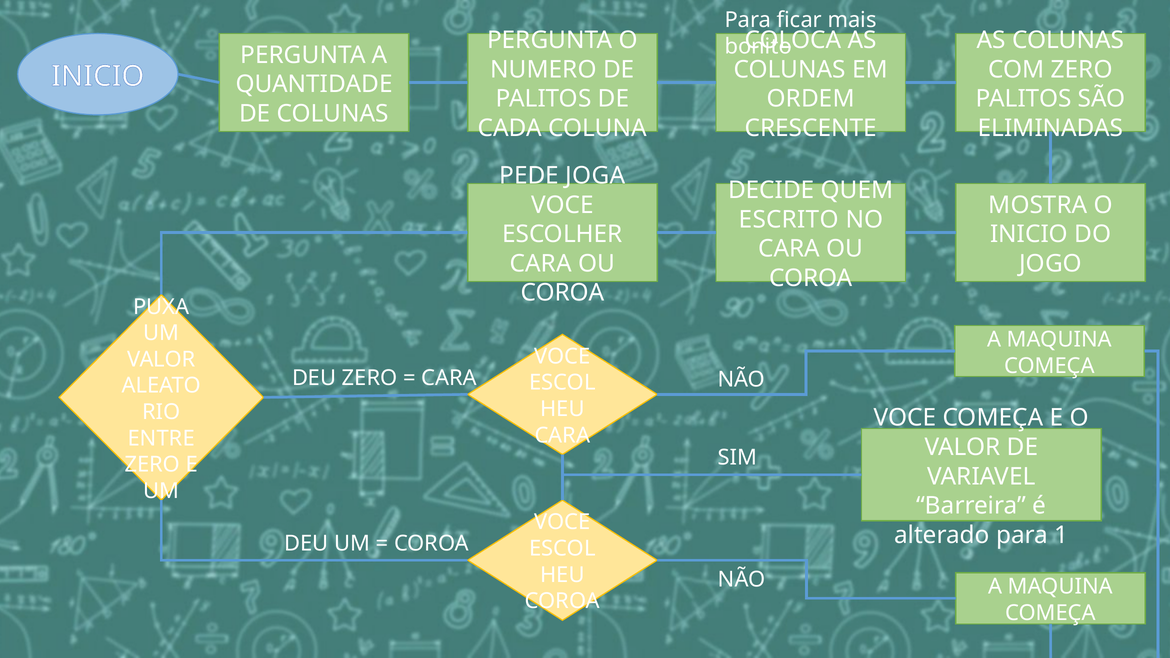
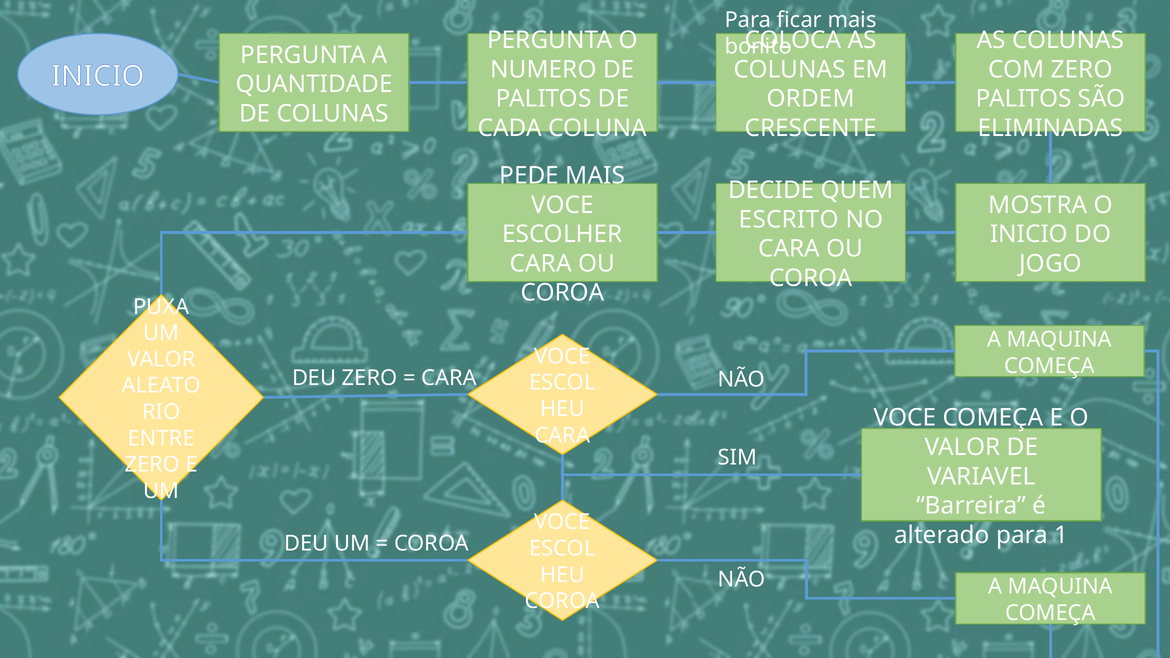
PEDE JOGA: JOGA -> MAIS (595, 176)
